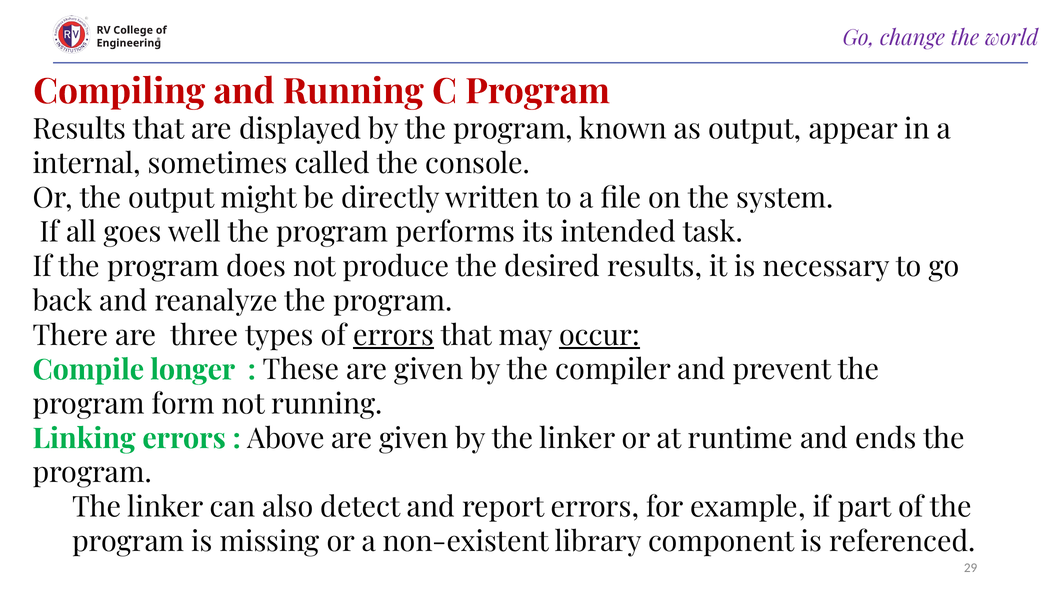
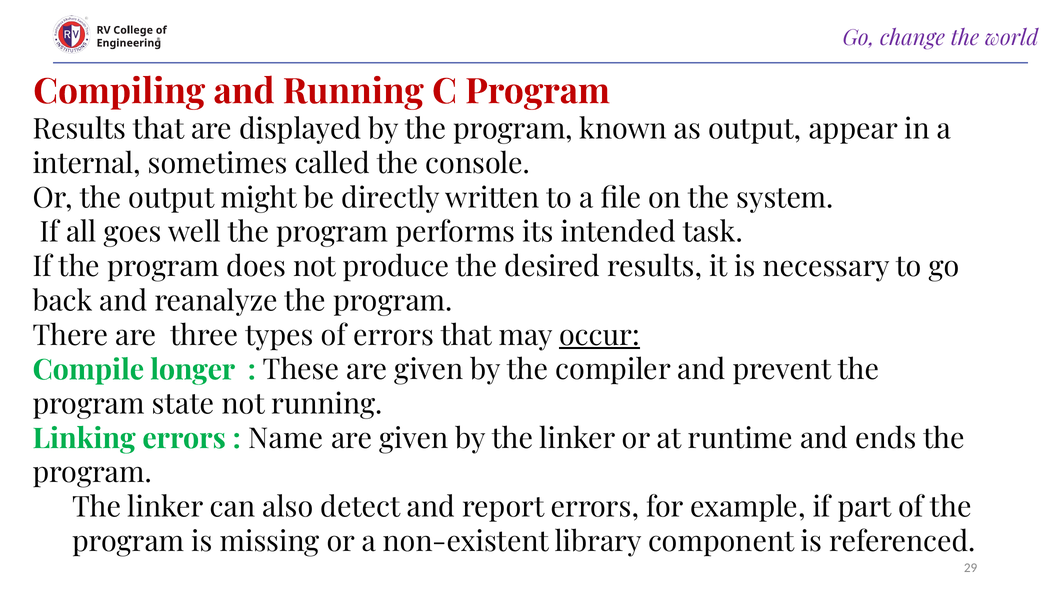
errors underline: present -> none (394, 336)
form: form -> state (183, 404)
Above: Above -> Name (286, 439)
